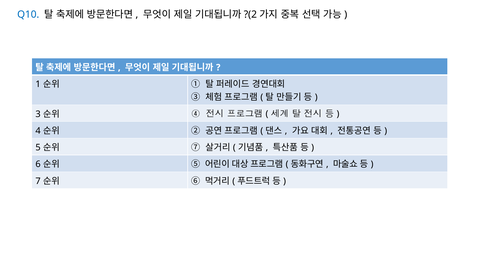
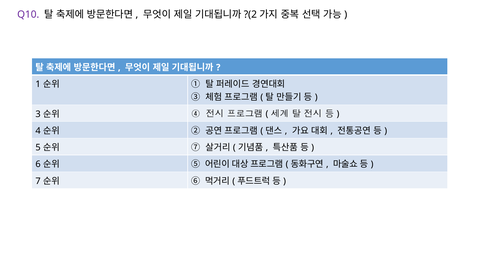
Q10 colour: blue -> purple (28, 15)
